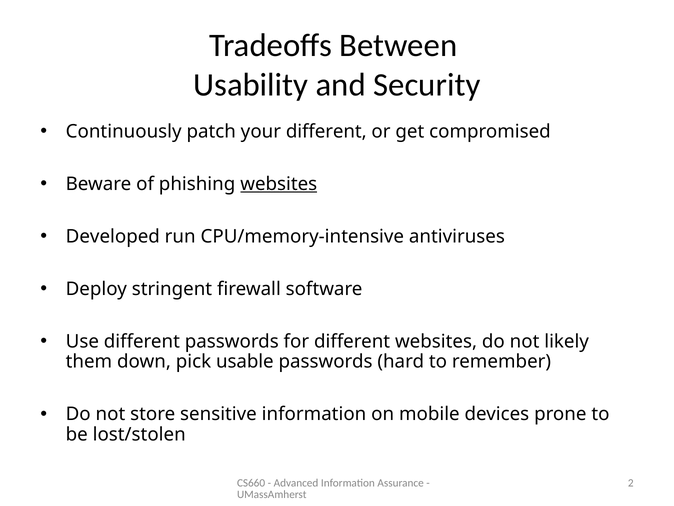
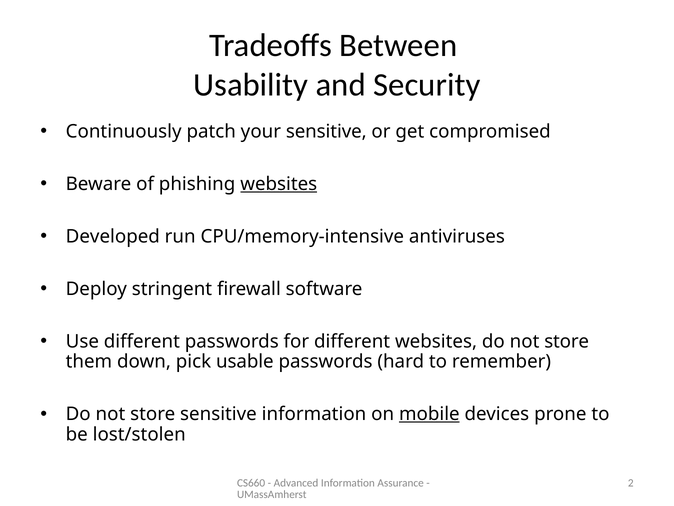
your different: different -> sensitive (326, 131)
websites do not likely: likely -> store (567, 341)
mobile underline: none -> present (429, 414)
